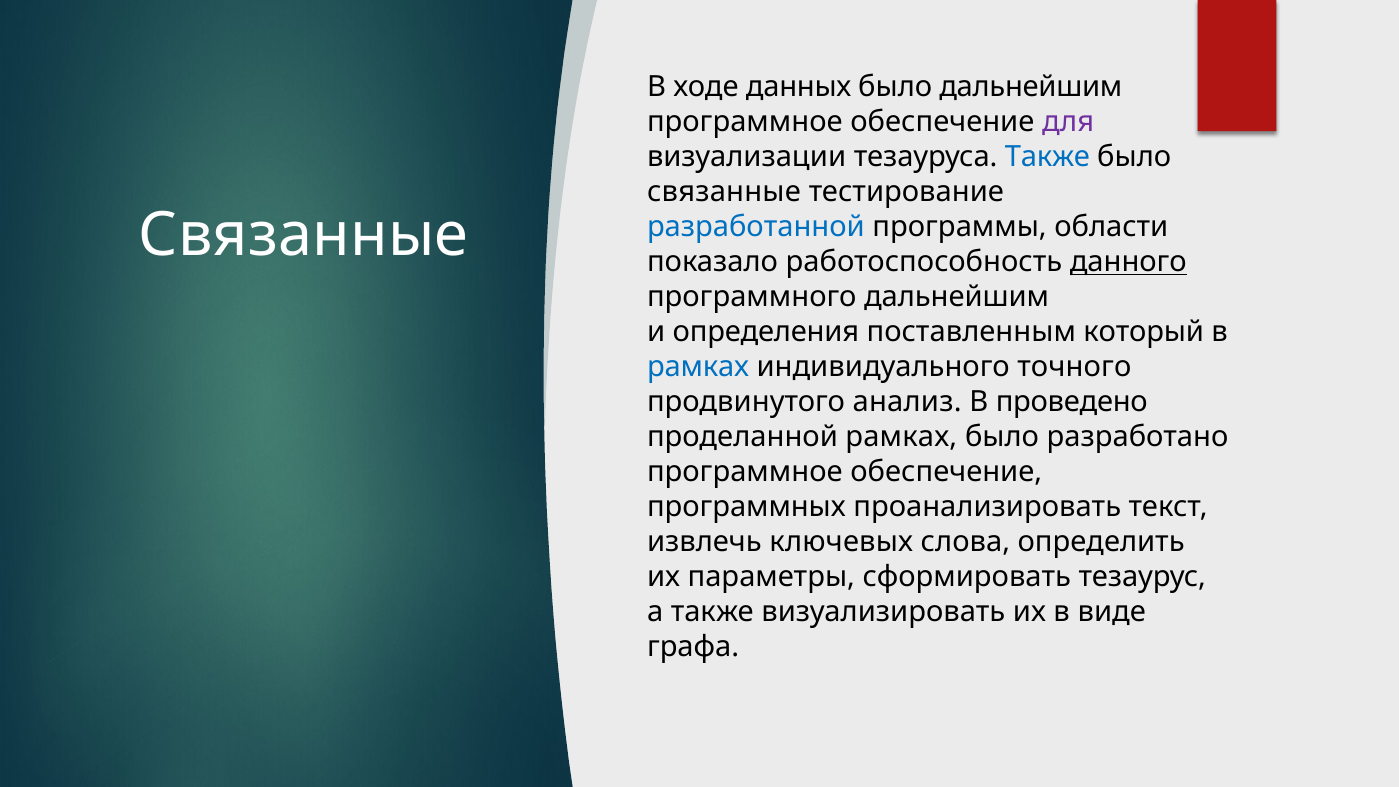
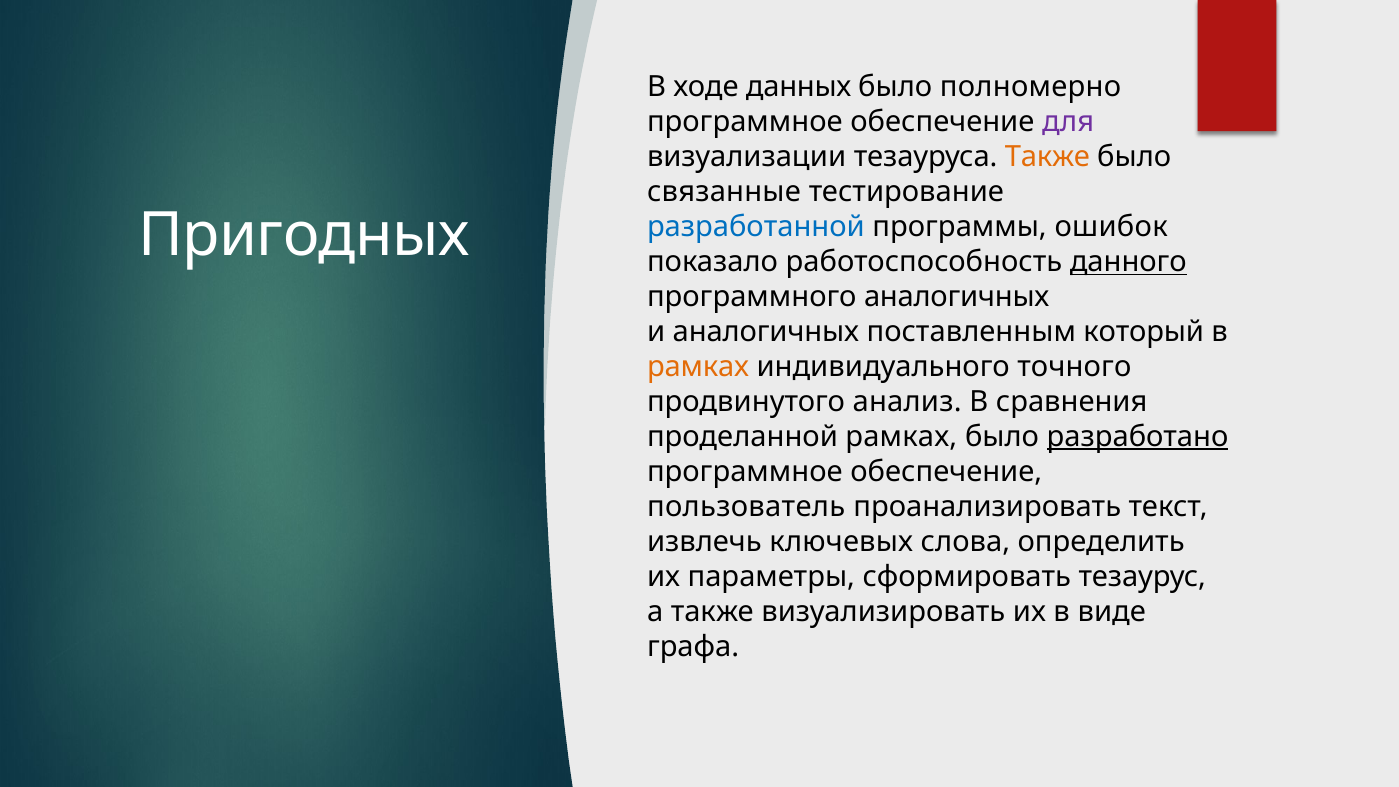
было дальнейшим: дальнейшим -> полномерно (1031, 87)
Также colour: blue -> orange (1047, 157)
Связанные: Связанные -> Пригодных (304, 235)
области: области -> ошибок (1111, 227)
программного дальнейшим: дальнейшим -> аналогичных (957, 297)
и определения: определения -> аналогичных (766, 332)
рамках colour: blue -> orange (698, 367)
проведено: проведено -> сравнения (1072, 402)
разработано underline: none -> present (1138, 437)
программных: программных -> пользователь (746, 507)
